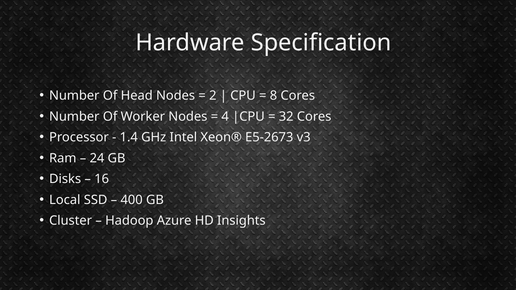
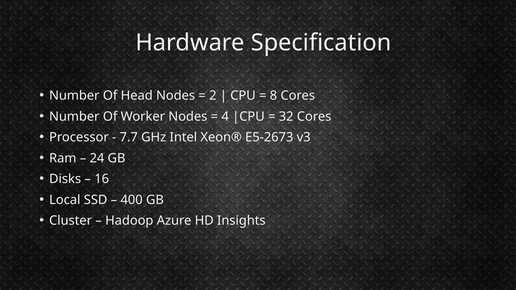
1.4: 1.4 -> 7.7 (129, 137)
